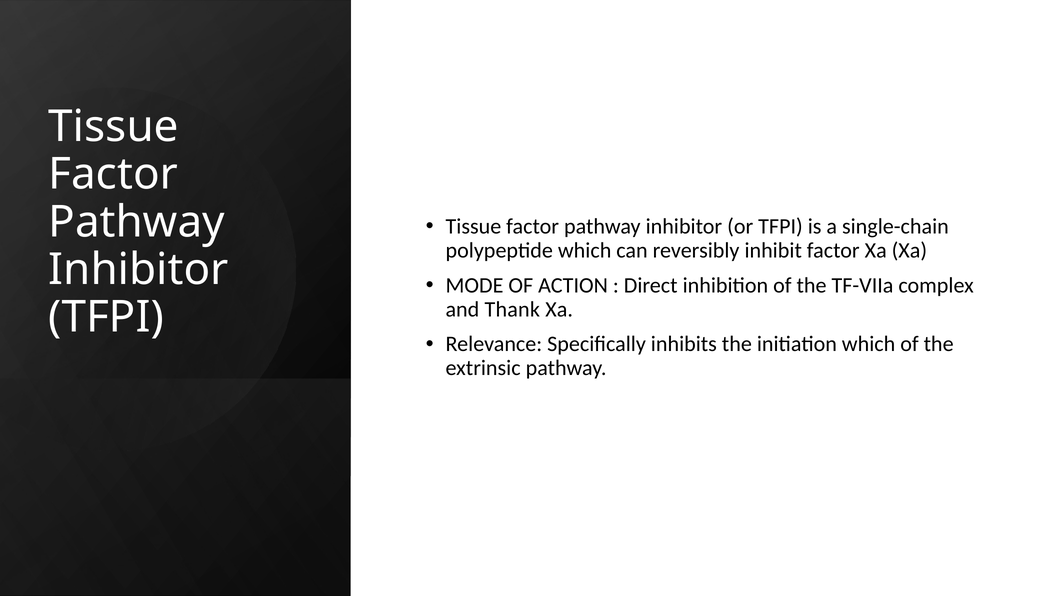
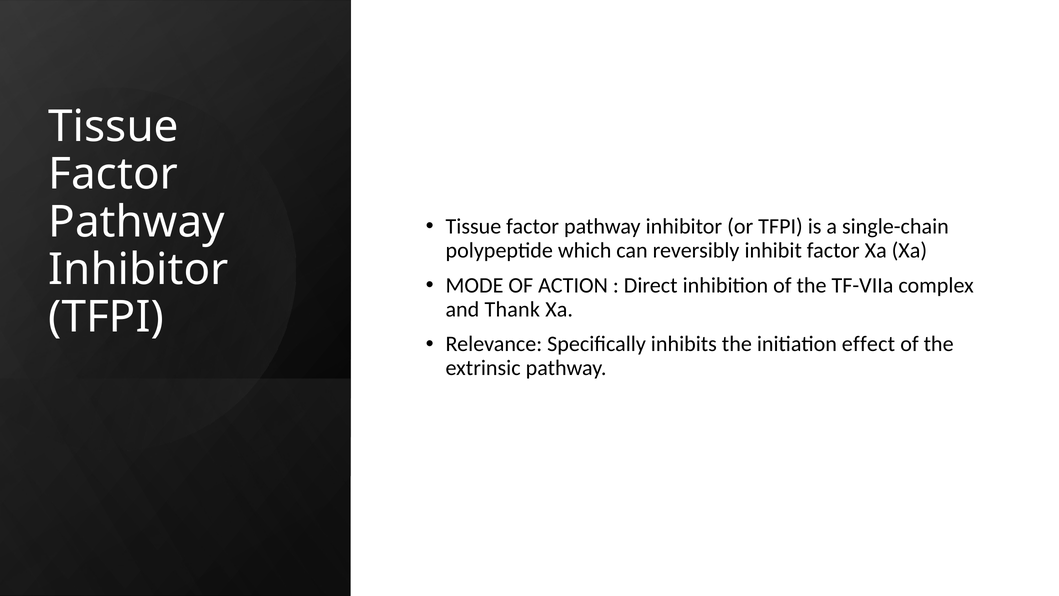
initiation which: which -> effect (868, 344)
